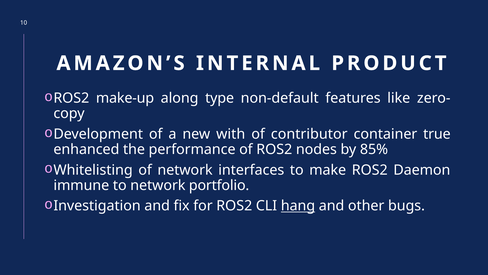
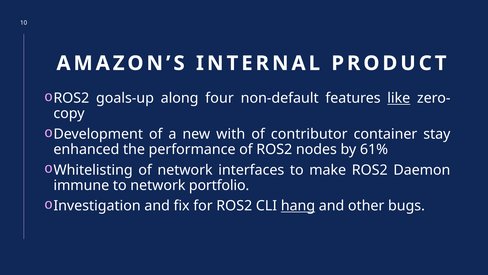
make-up: make-up -> goals-up (125, 98)
type: type -> four (220, 98)
like underline: none -> present (399, 98)
true: true -> stay (437, 134)
85%: 85% -> 61% (374, 149)
